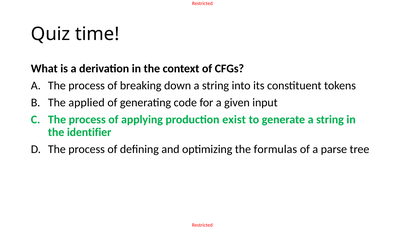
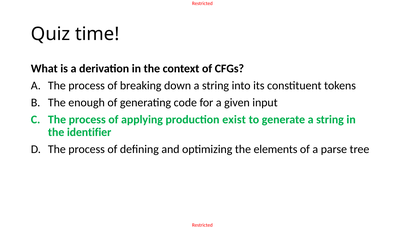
applied: applied -> enough (87, 102)
formulas: formulas -> elements (276, 149)
